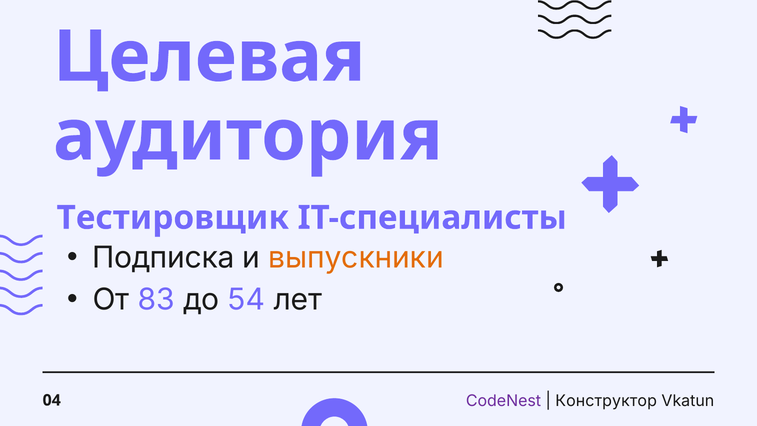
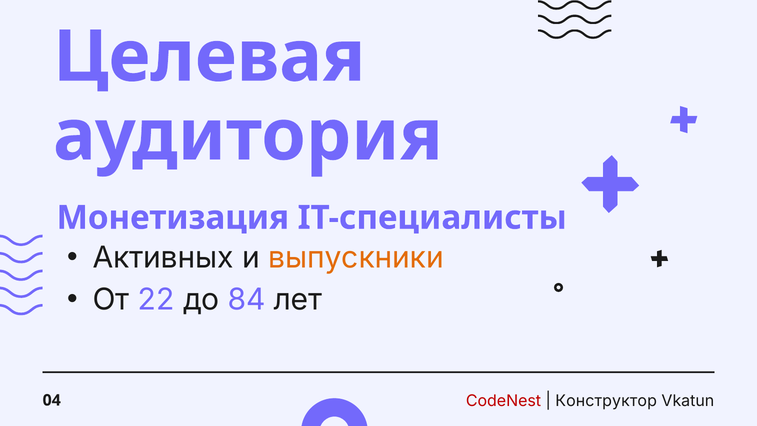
Тестировщик: Тестировщик -> Монетизация (173, 218)
Подписка: Подписка -> Активных (163, 258)
83: 83 -> 22 (156, 300)
54: 54 -> 84 (247, 300)
СodeNest colour: purple -> red (503, 401)
